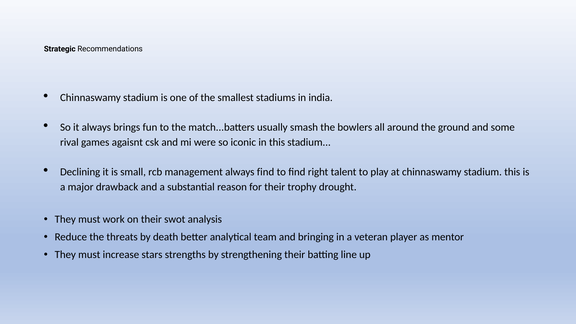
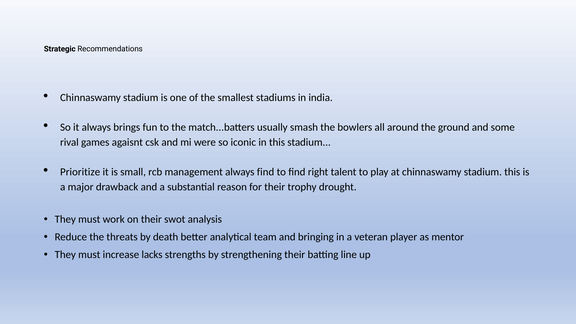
Declining: Declining -> Prioritize (80, 172)
stars: stars -> lacks (152, 255)
